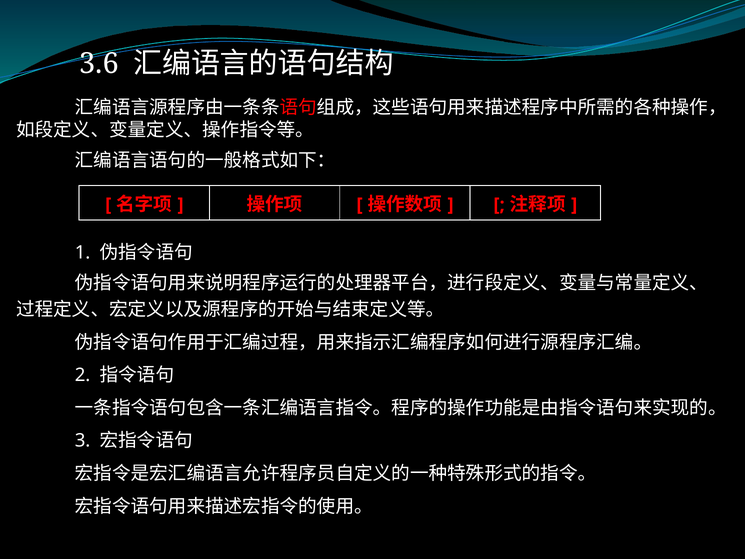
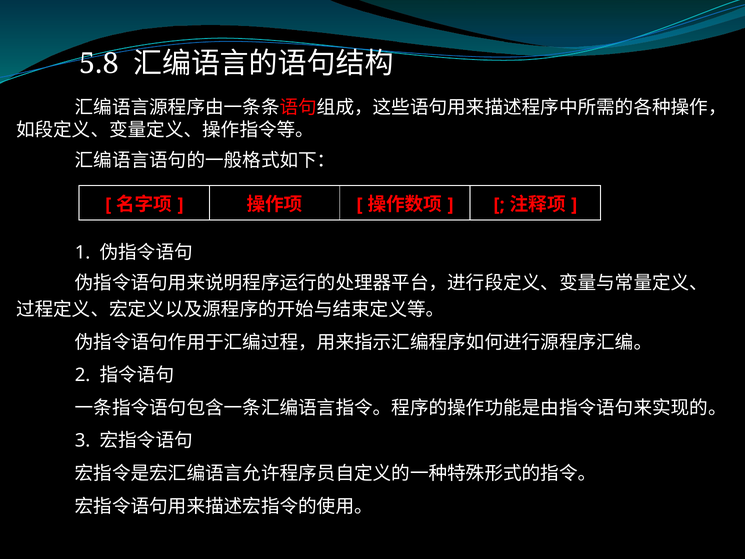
3.6: 3.6 -> 5.8 (99, 64)
